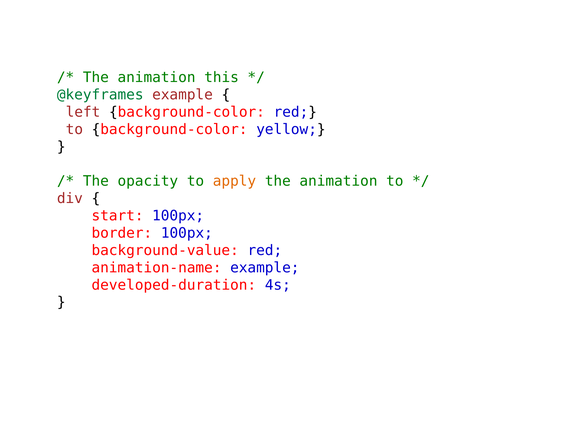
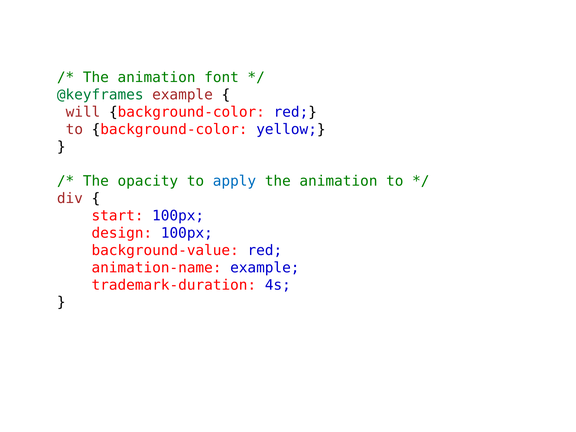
this: this -> font (222, 78)
left: left -> will (83, 112)
apply colour: orange -> blue (234, 181)
border: border -> design (122, 233)
developed-duration: developed-duration -> trademark-duration (174, 285)
